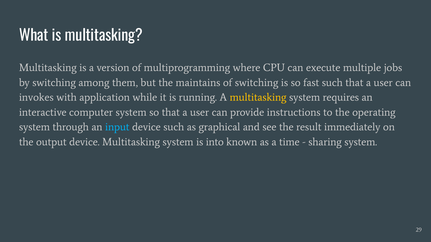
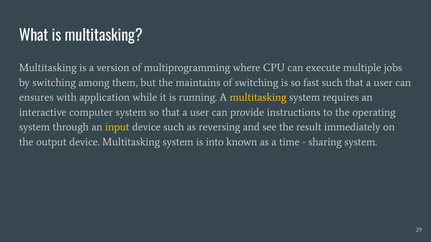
invokes: invokes -> ensures (36, 98)
input colour: light blue -> yellow (117, 127)
graphical: graphical -> reversing (219, 127)
